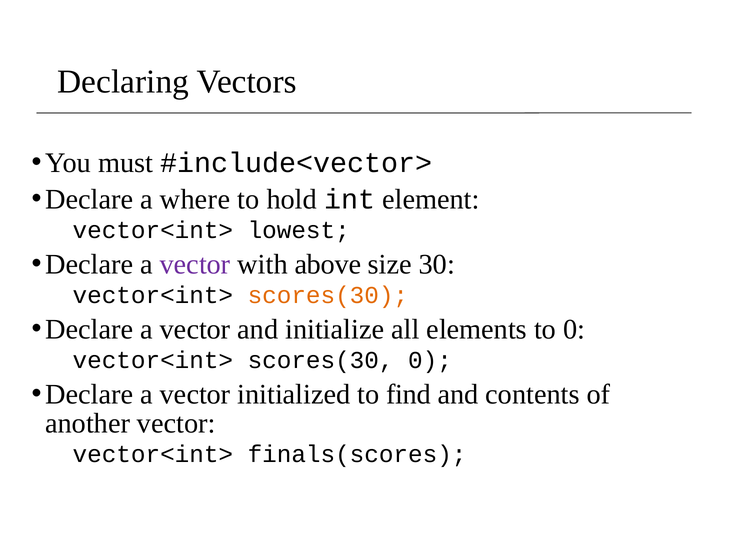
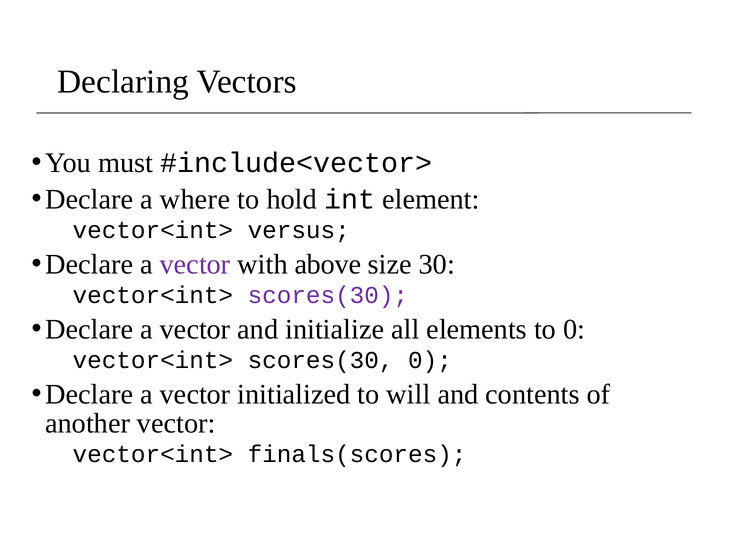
lowest: lowest -> versus (299, 231)
scores(30 colour: orange -> purple (328, 296)
find: find -> will (408, 395)
